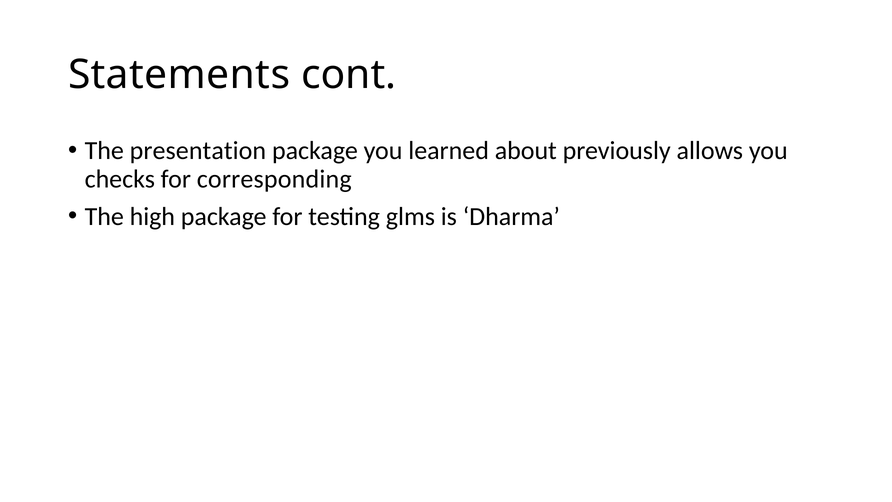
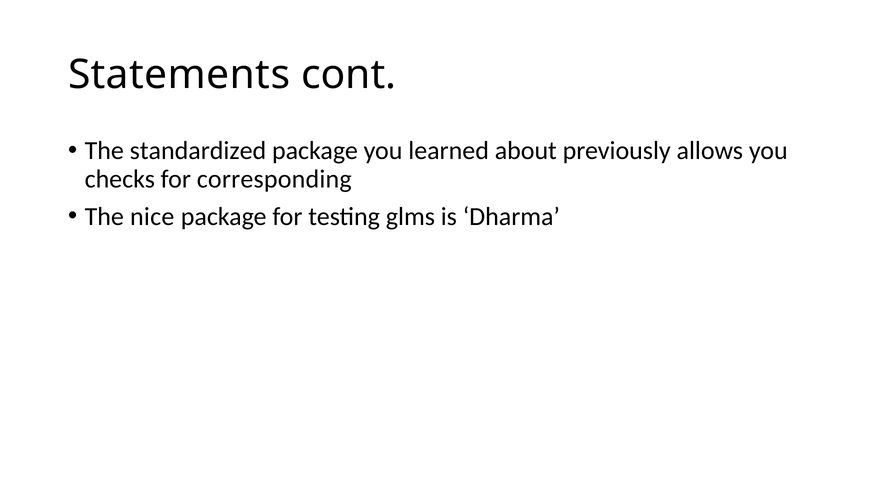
presentation: presentation -> standardized (198, 151)
high: high -> nice (152, 216)
